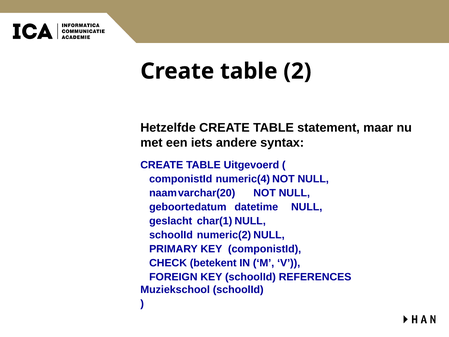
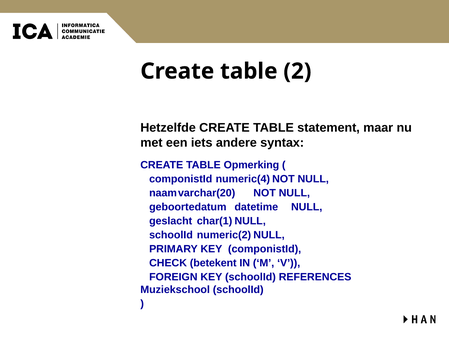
Uitgevoerd: Uitgevoerd -> Opmerking (251, 165)
